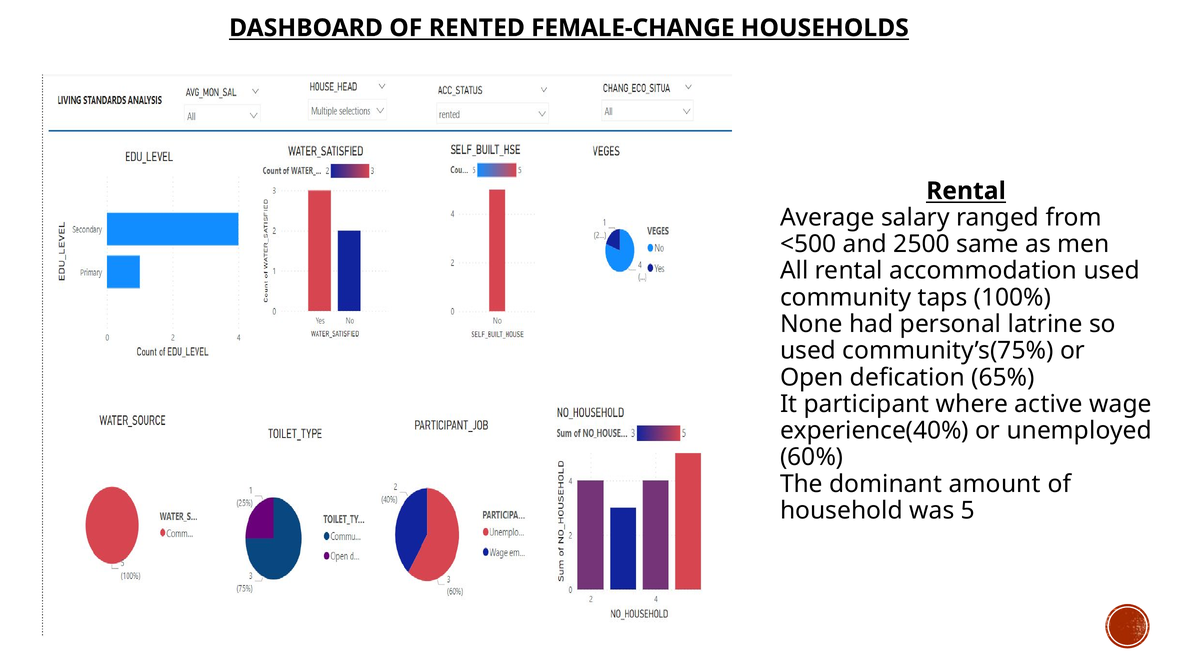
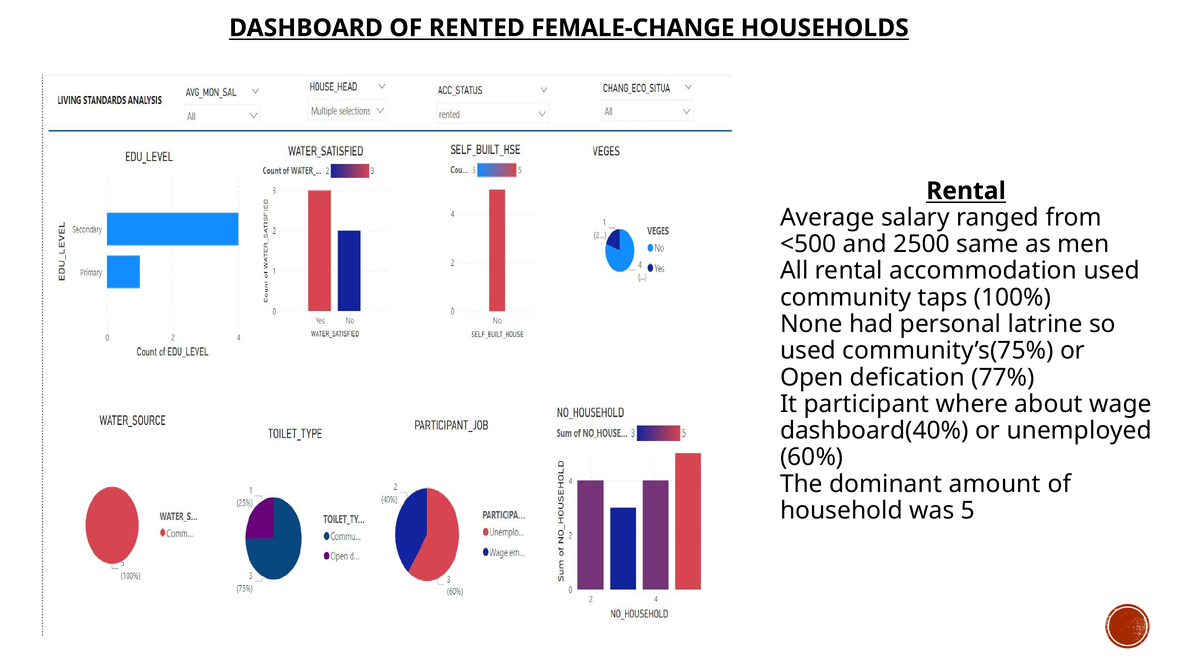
65%: 65% -> 77% (1003, 377)
active: active -> about (1049, 404)
experience(40%: experience(40% -> dashboard(40% (874, 431)
